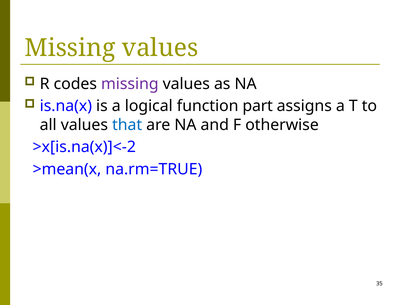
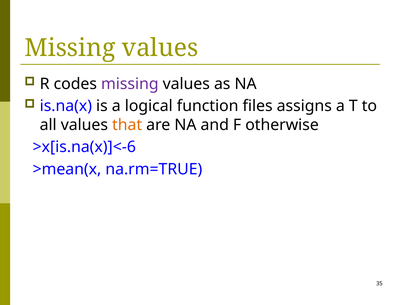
part: part -> files (258, 106)
that colour: blue -> orange (127, 125)
>x[is.na(x)]<-2: >x[is.na(x)]<-2 -> >x[is.na(x)]<-6 (84, 147)
